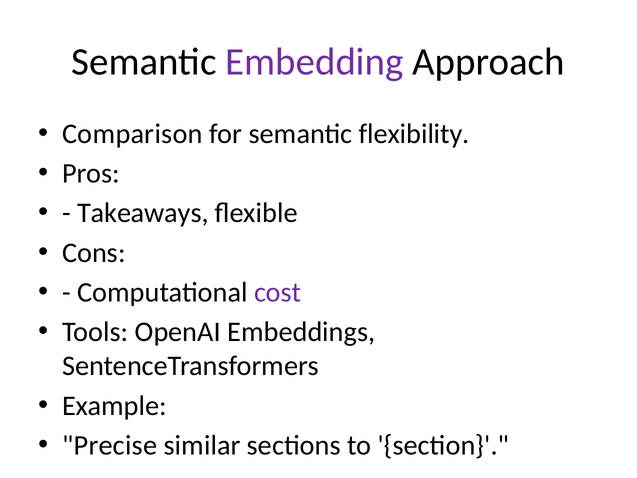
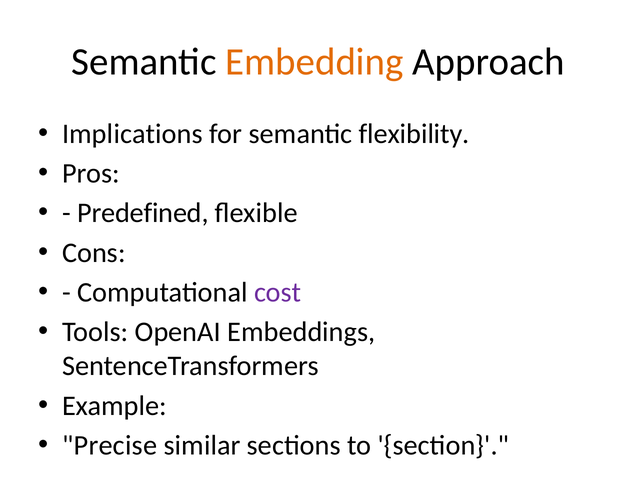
Embedding colour: purple -> orange (314, 62)
Comparison: Comparison -> Implications (133, 134)
Takeaways: Takeaways -> Predefined (143, 213)
